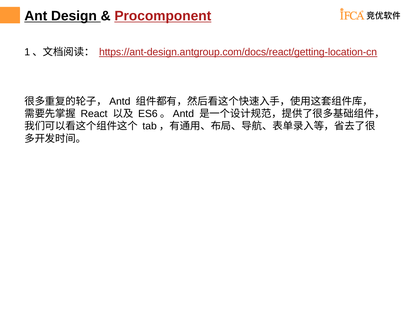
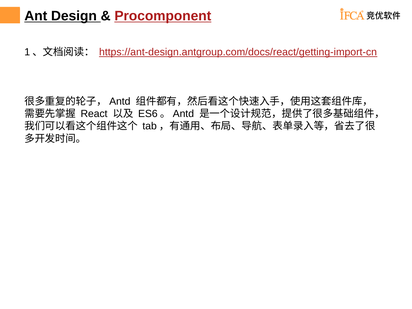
https://ant-design.antgroup.com/docs/react/getting-location-cn: https://ant-design.antgroup.com/docs/react/getting-location-cn -> https://ant-design.antgroup.com/docs/react/getting-import-cn (238, 52)
